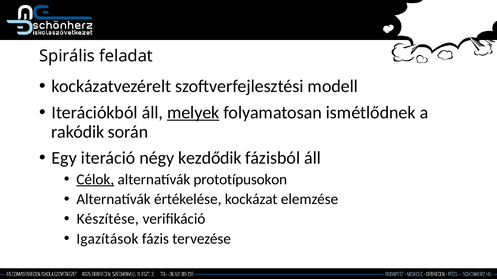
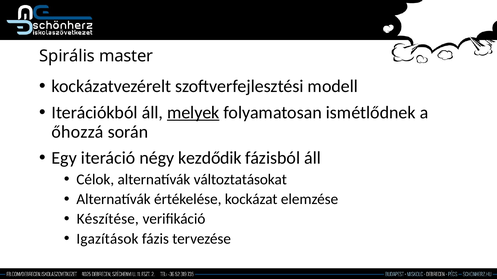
feladat: feladat -> master (126, 56)
rakódik: rakódik -> őhozzá (78, 132)
Célok underline: present -> none (95, 180)
prototípusokon: prototípusokon -> változtatásokat (240, 180)
